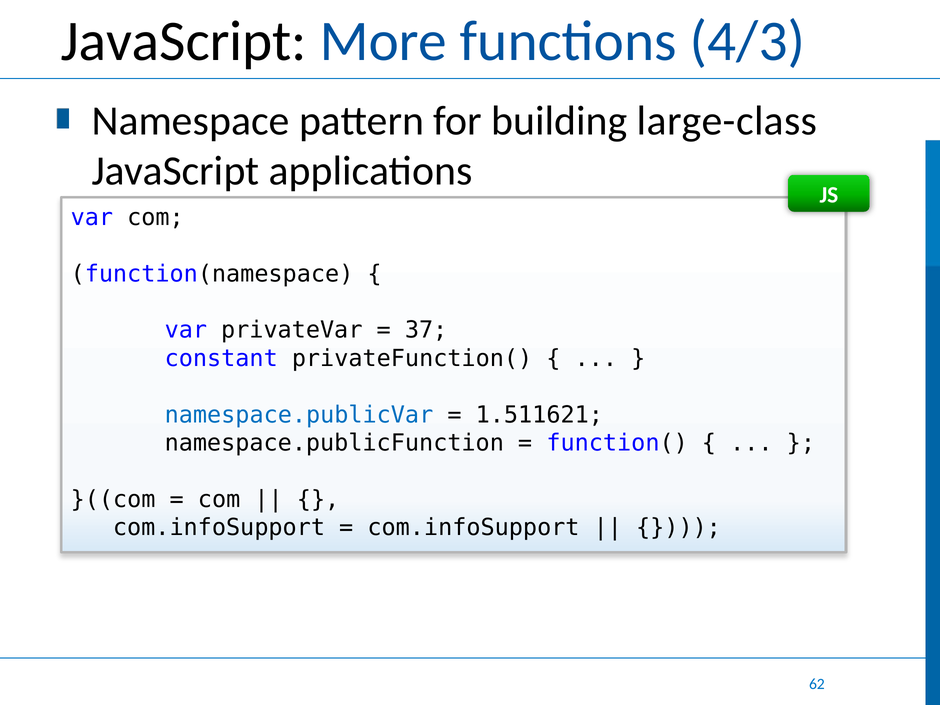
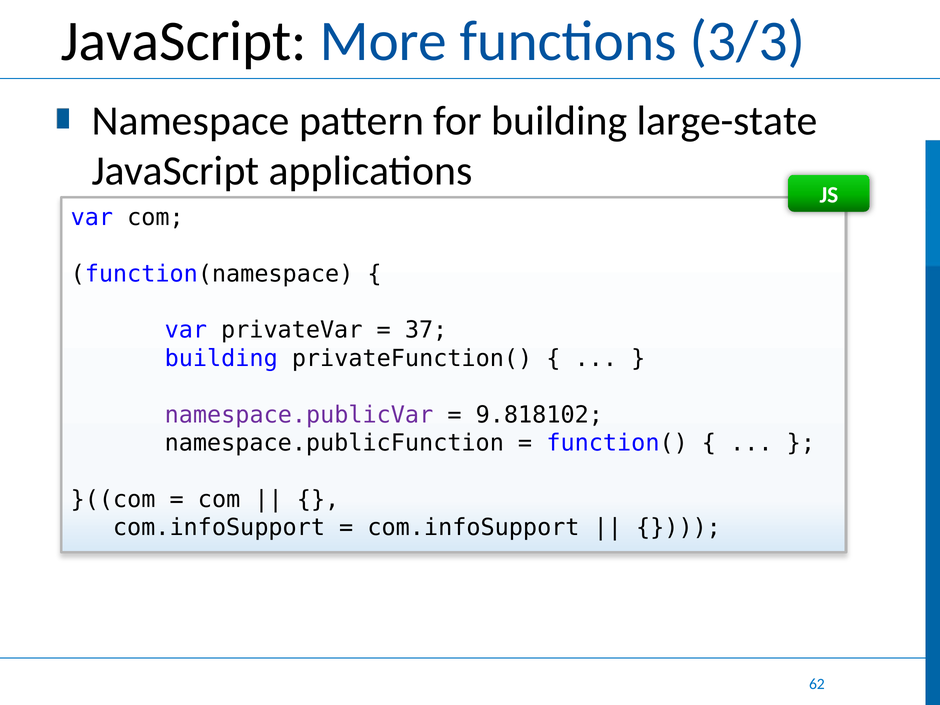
4/3: 4/3 -> 3/3 (747, 41)
large-class: large-class -> large-state (727, 121)
constant: constant -> building (221, 358)
namespace.publicVar colour: blue -> purple (299, 415)
1.511621: 1.511621 -> 9.818102 (539, 415)
